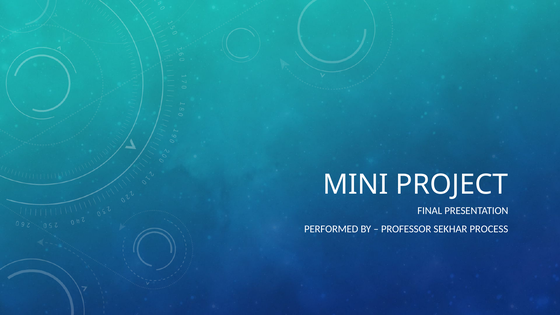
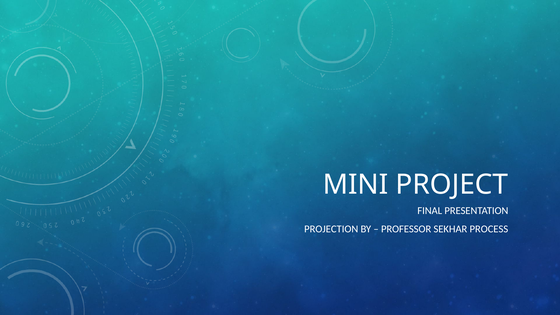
PERFORMED: PERFORMED -> PROJECTION (331, 229)
